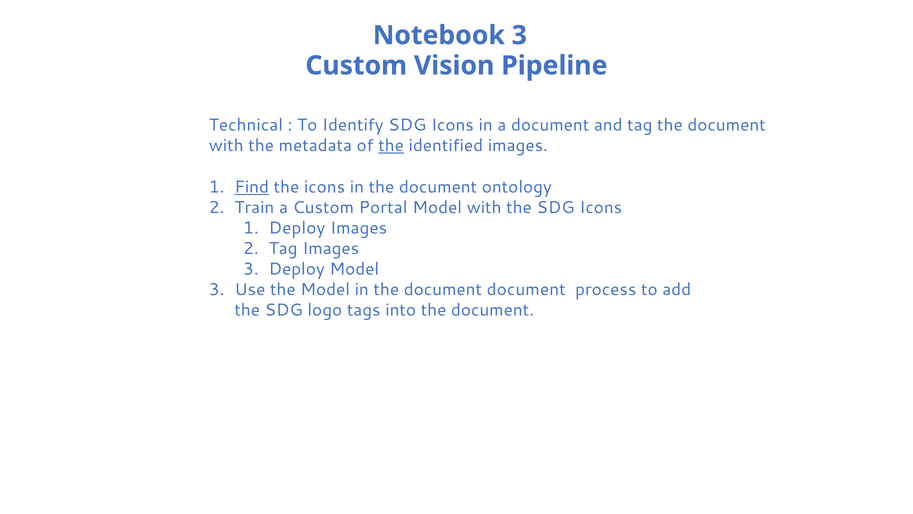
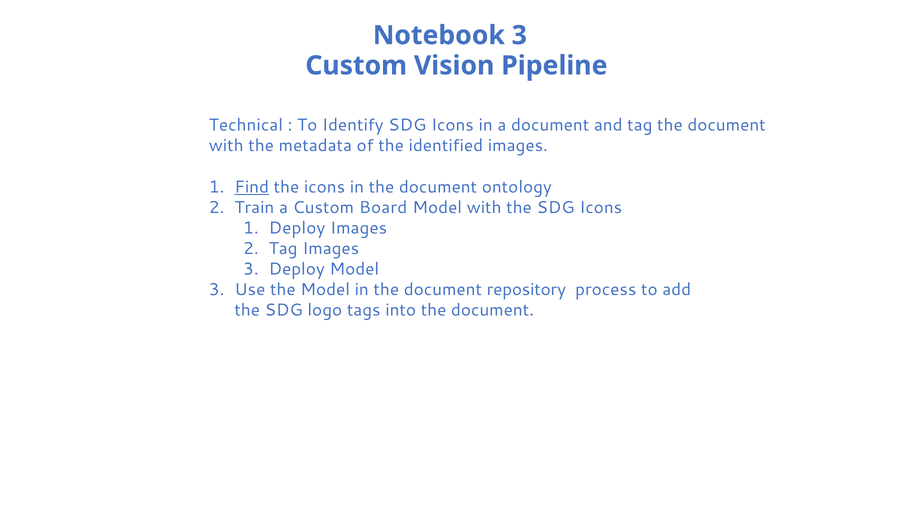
the underline: present -> none (391, 146)
Portal: Portal -> Board (383, 207)
document document: document -> repository (526, 289)
